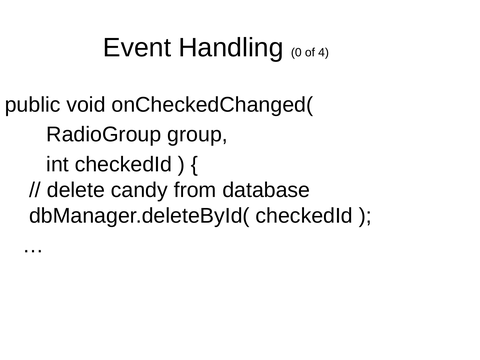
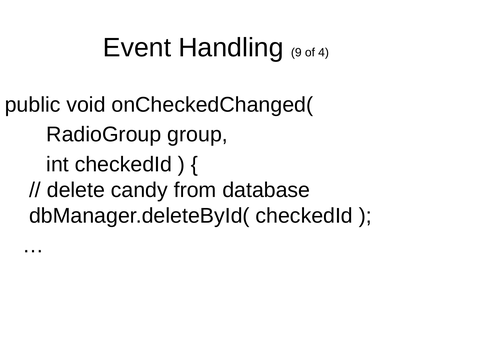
0: 0 -> 9 (296, 53)
